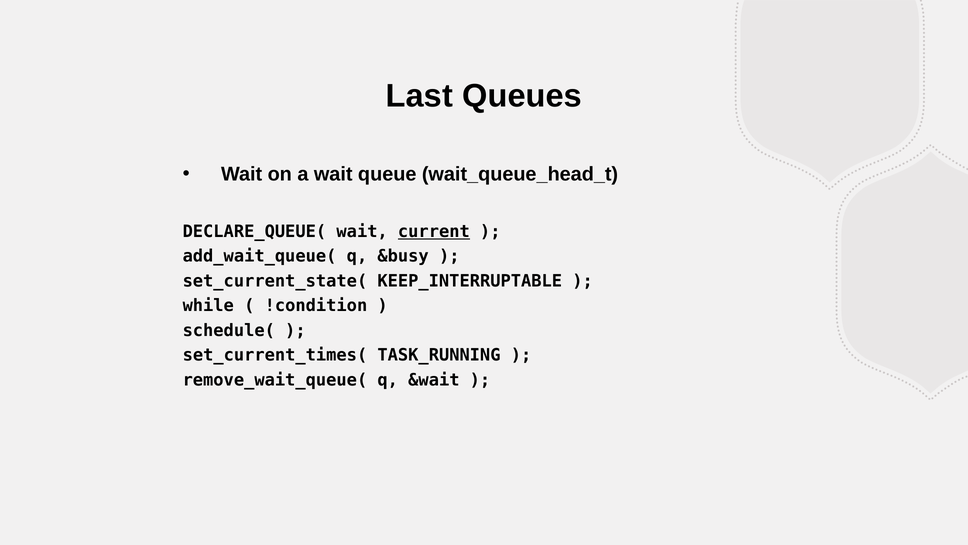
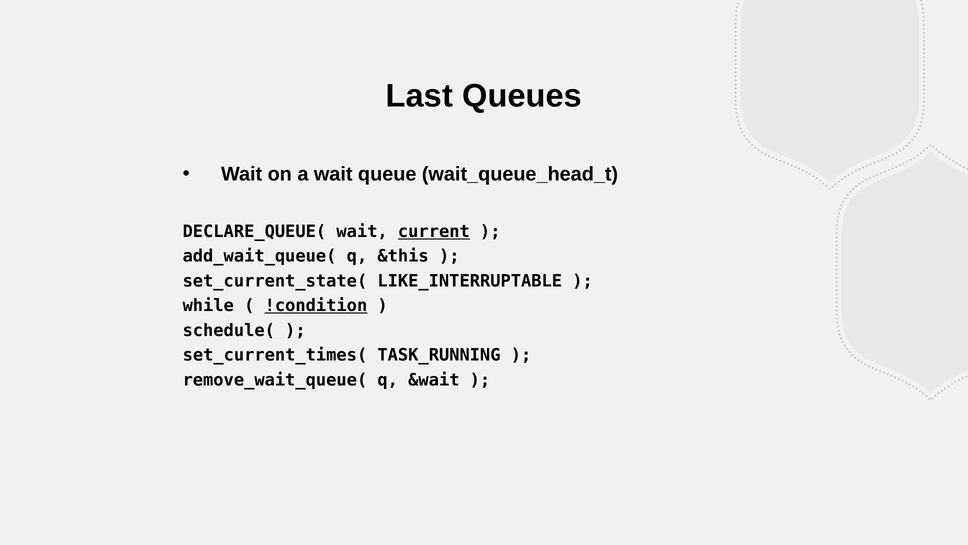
&busy: &busy -> &this (403, 256)
KEEP_INTERRUPTABLE: KEEP_INTERRUPTABLE -> LIKE_INTERRUPTABLE (470, 281)
!condition underline: none -> present (316, 305)
